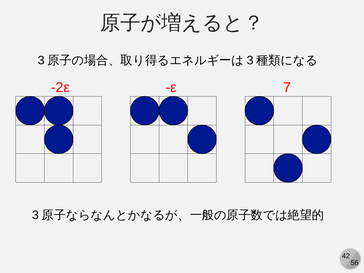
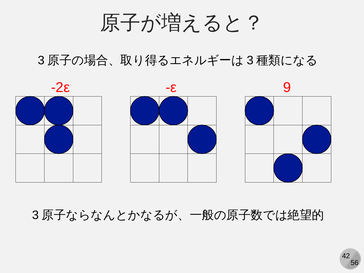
7: 7 -> 9 (287, 88)
